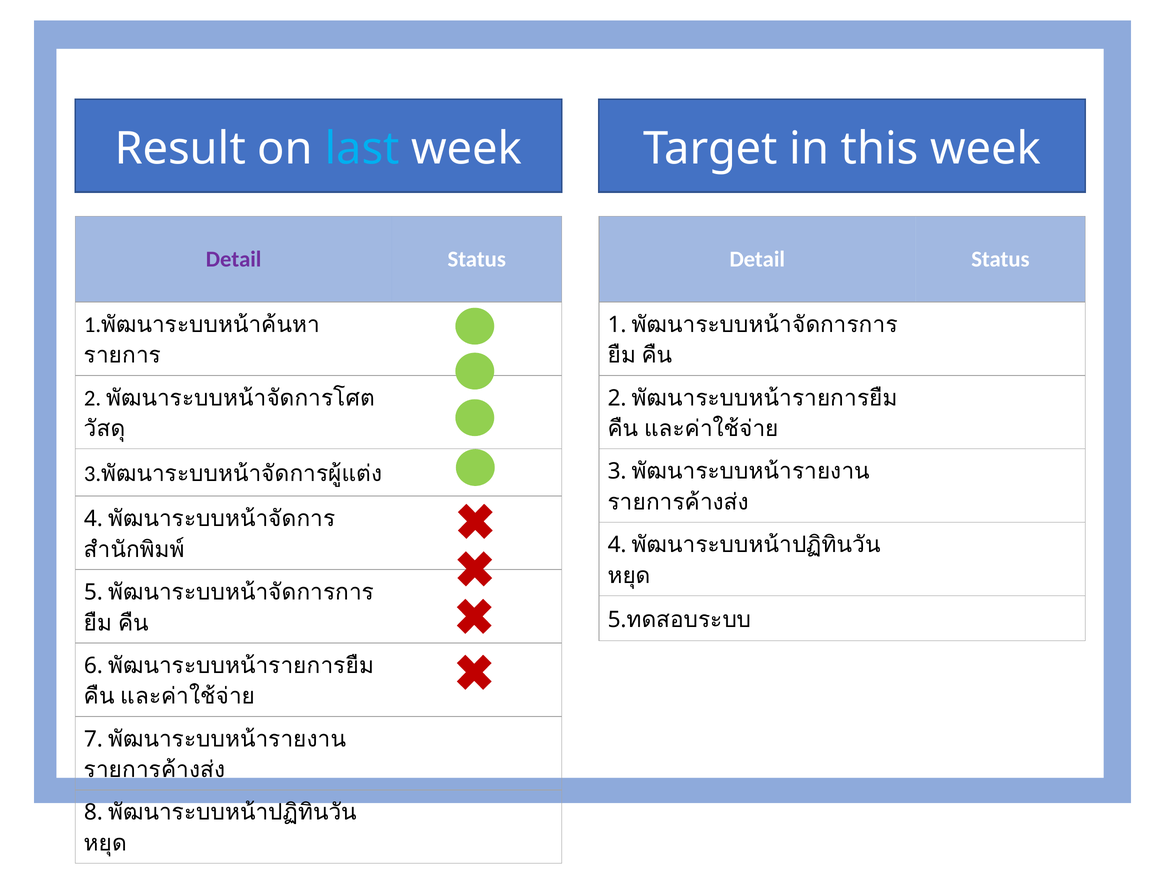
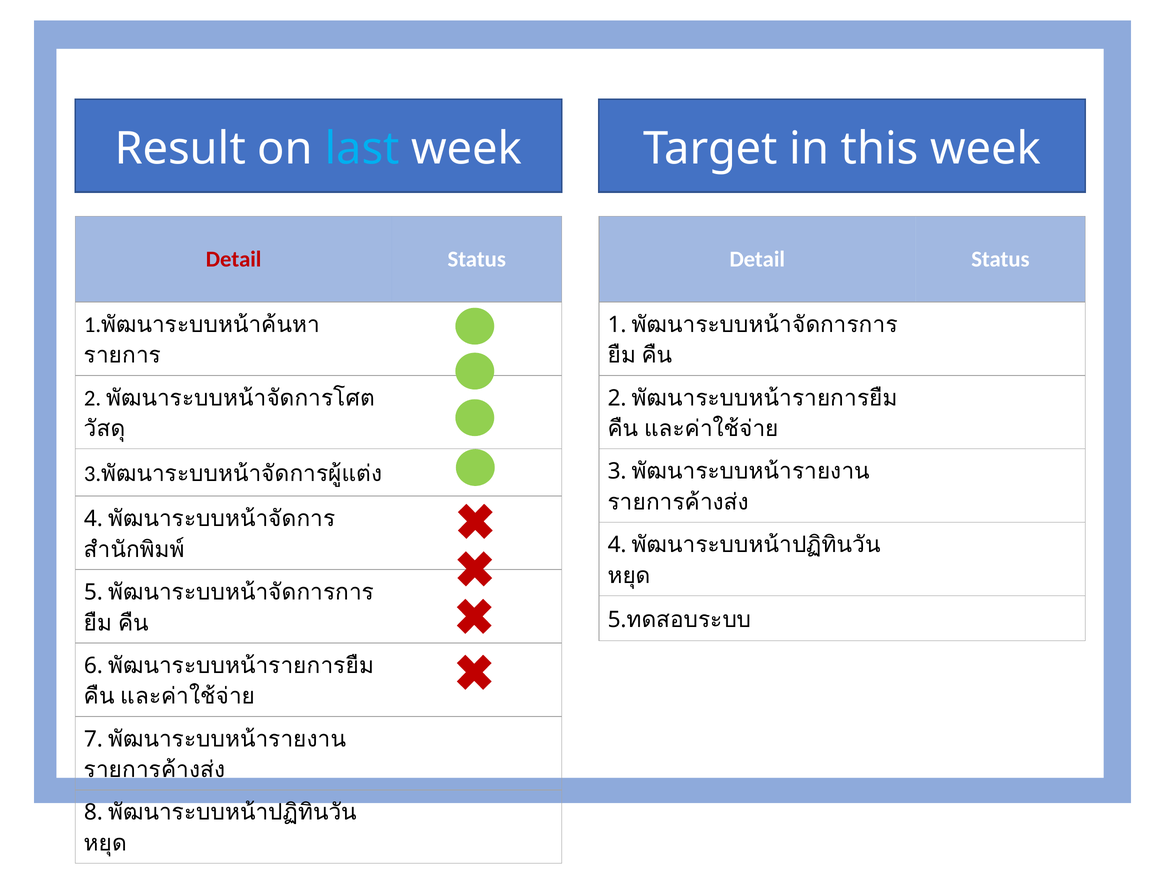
Detail colour: purple -> red (234, 259)
